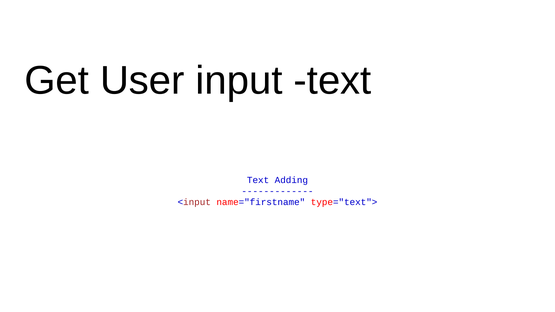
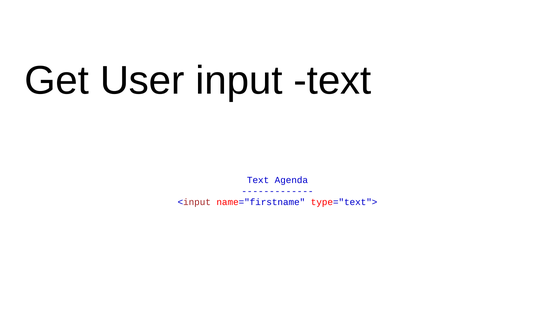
Adding: Adding -> Agenda (291, 180)
